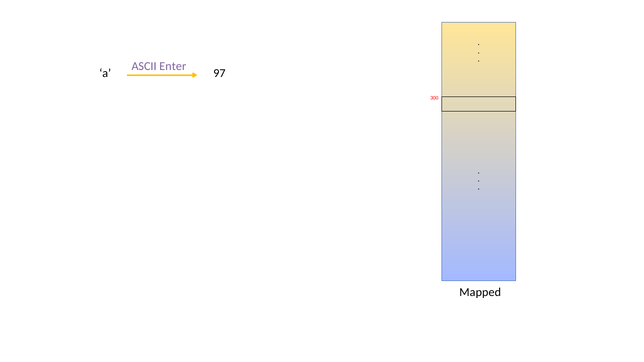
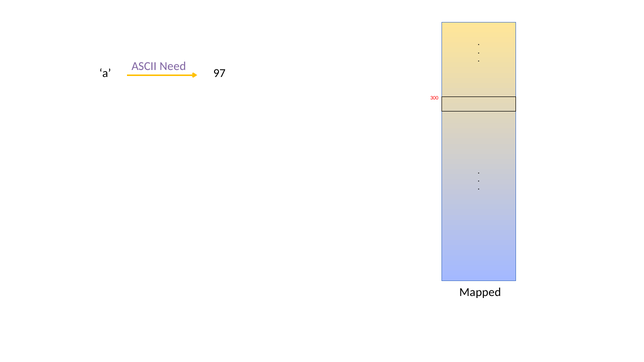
Enter: Enter -> Need (173, 66)
